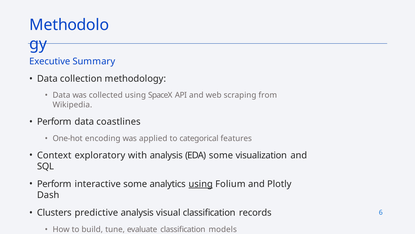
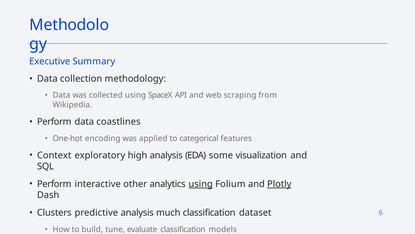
with: with -> high (138, 155)
interactive some: some -> other (135, 184)
Plotly underline: none -> present (279, 184)
visual: visual -> much (168, 212)
records: records -> dataset (255, 212)
